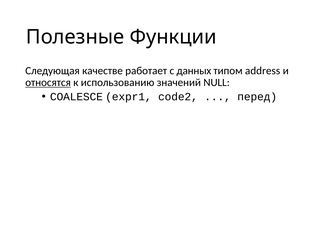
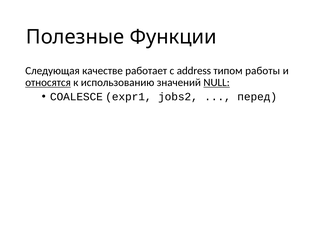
данных: данных -> address (194, 70)
address: address -> работы (263, 70)
NULL underline: none -> present (217, 82)
code2: code2 -> jobs2 (178, 97)
